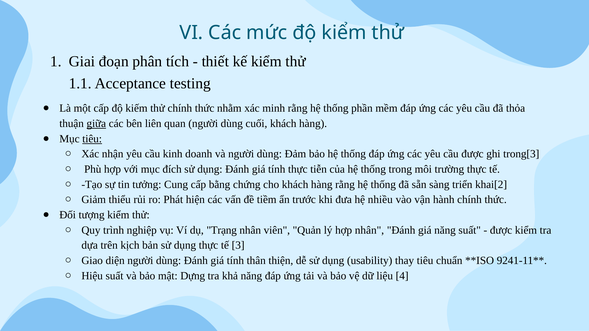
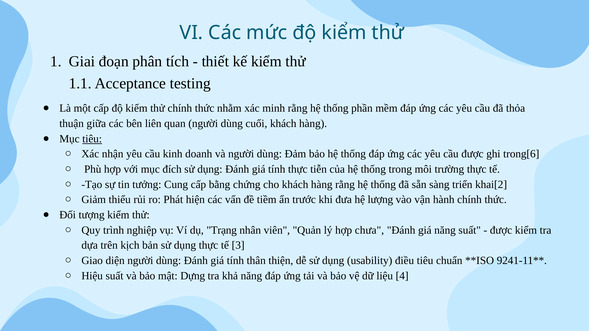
giữa underline: present -> none (96, 124)
trong[3: trong[3 -> trong[6 (521, 154)
nhiều: nhiều -> lượng (380, 200)
hợp nhân: nhân -> chưa (369, 230)
thay: thay -> điều (405, 261)
